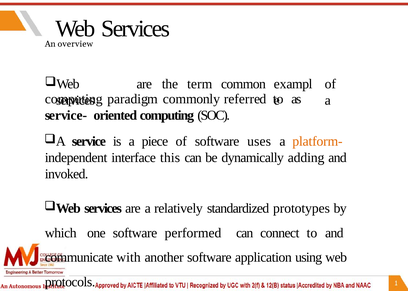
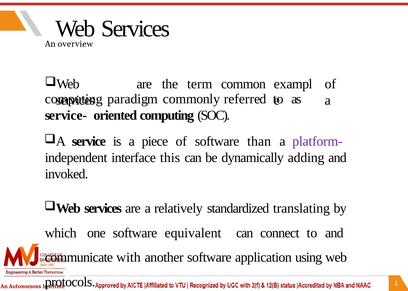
uses: uses -> than (259, 141)
platform- colour: orange -> purple (317, 141)
prototypes: prototypes -> translating (301, 208)
performed: performed -> equivalent (193, 233)
